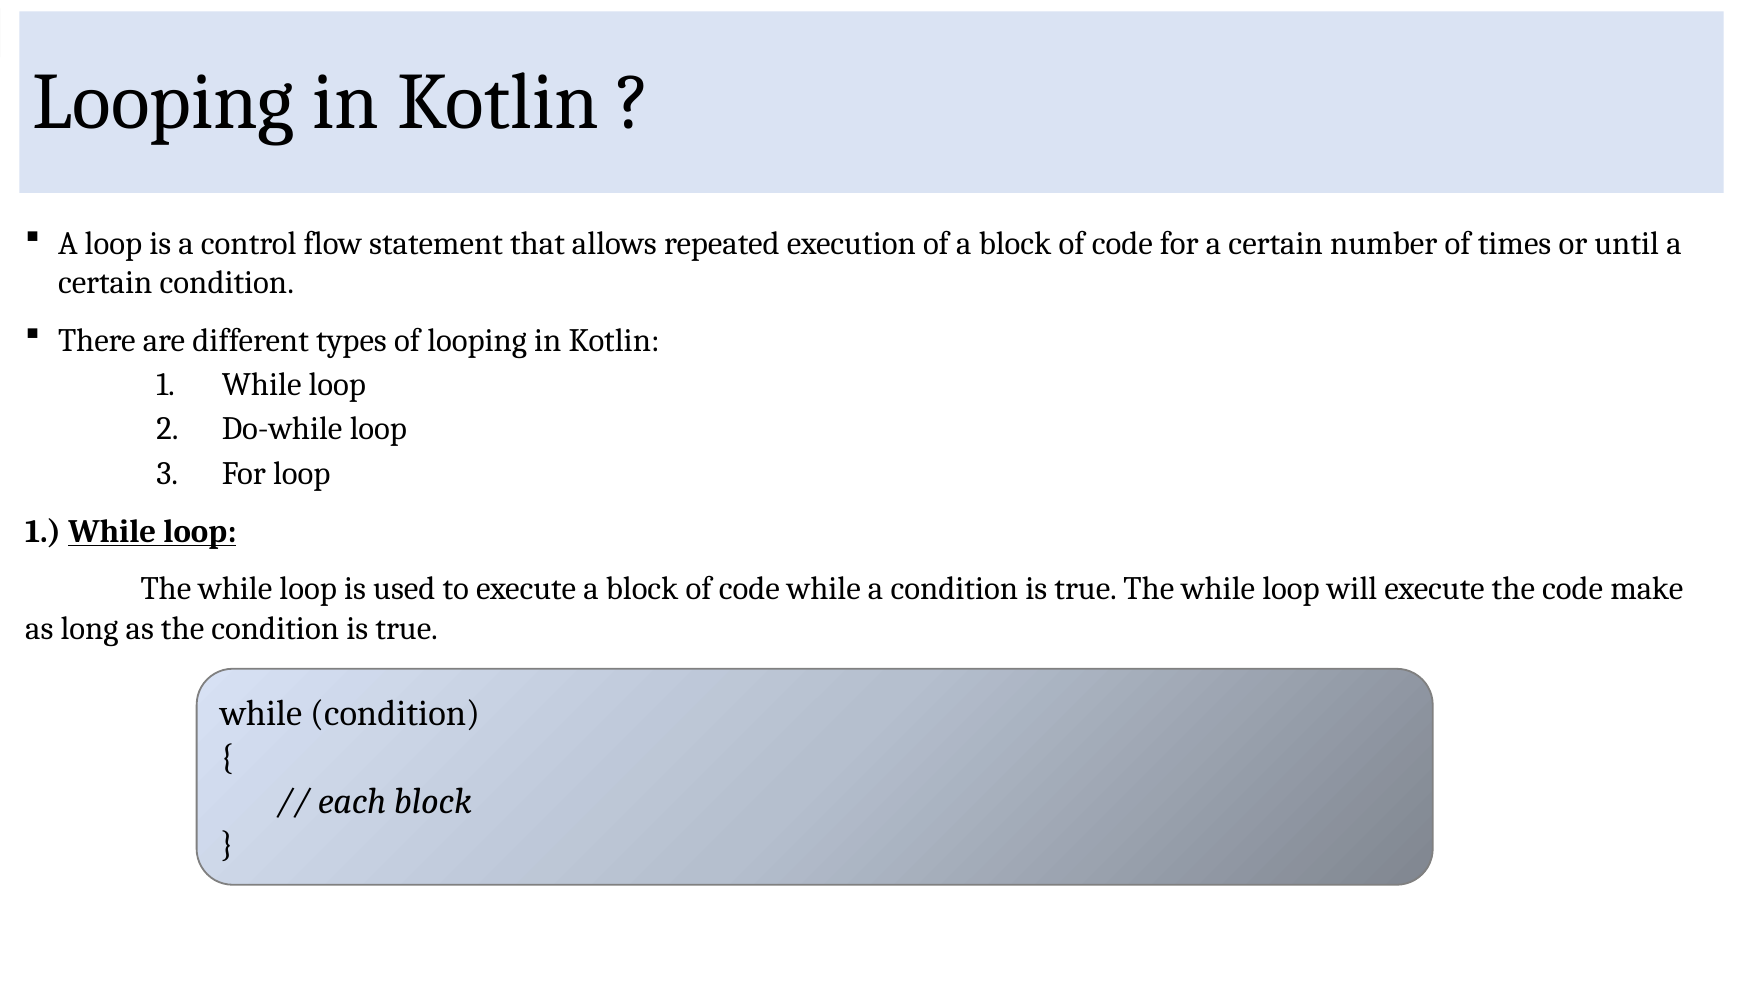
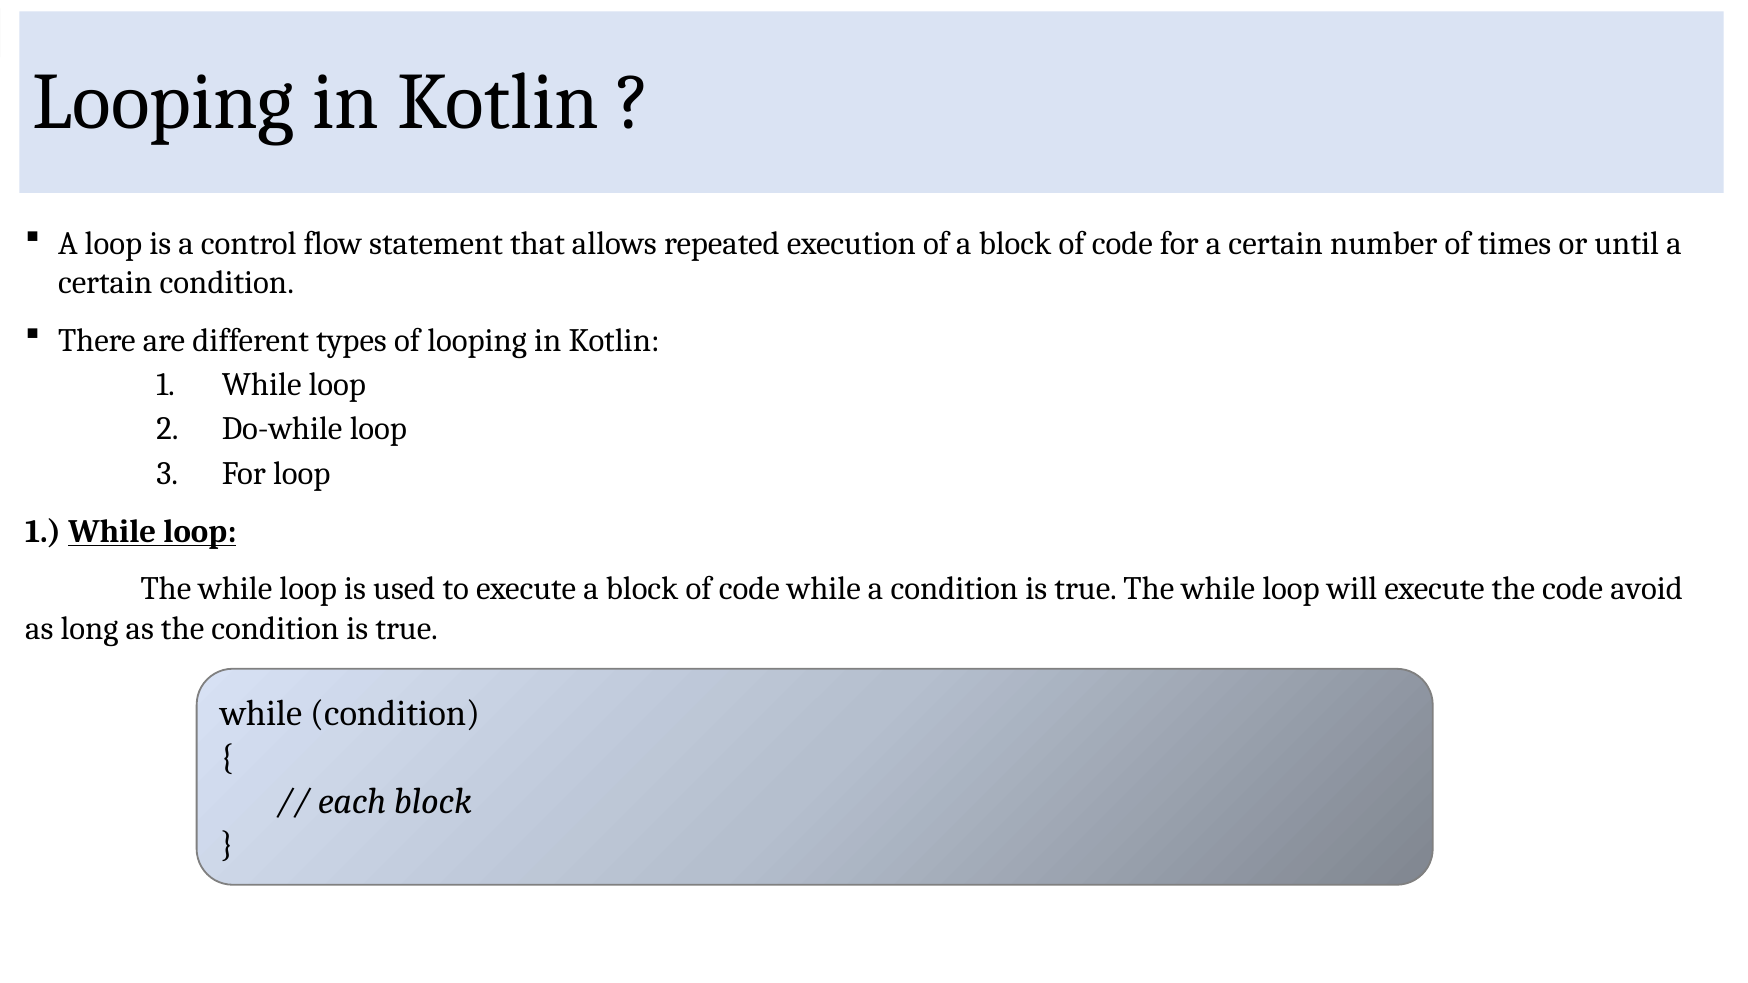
make: make -> avoid (1647, 589)
